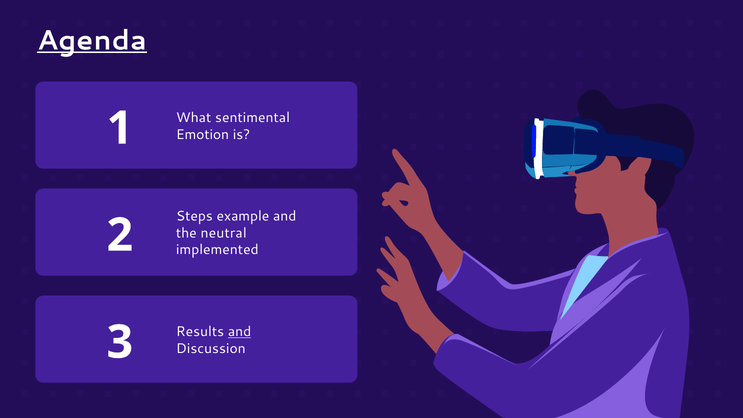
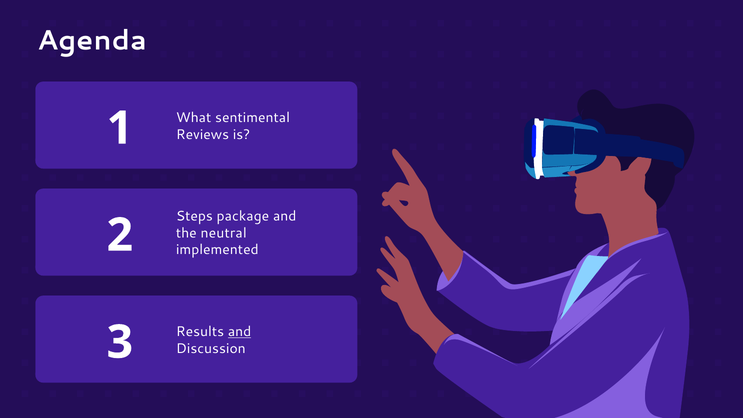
Agenda underline: present -> none (92, 40)
Emotion: Emotion -> Reviews (203, 134)
example: example -> package (243, 216)
